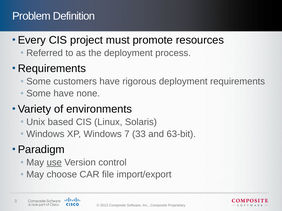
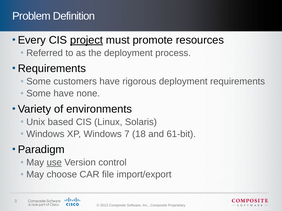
project underline: none -> present (87, 40)
33: 33 -> 18 (139, 134)
63-bit: 63-bit -> 61-bit (181, 134)
